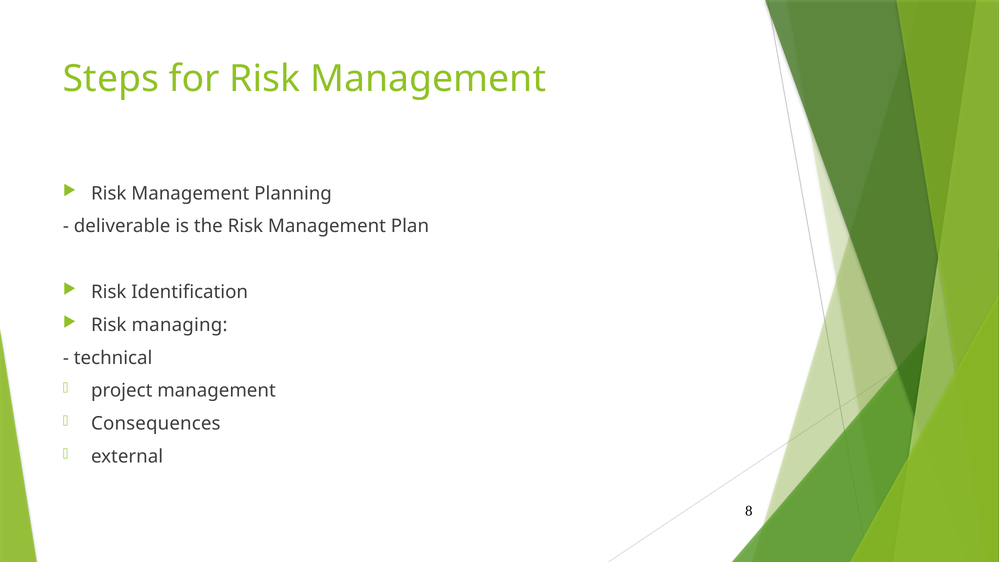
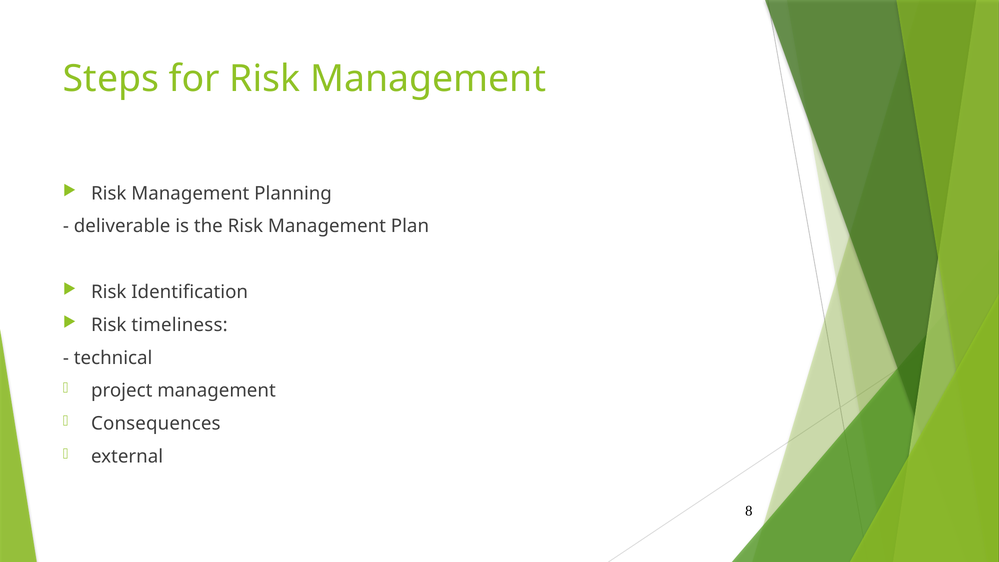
managing: managing -> timeliness (180, 325)
